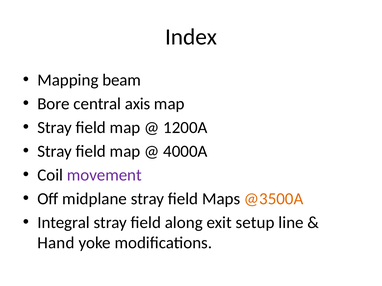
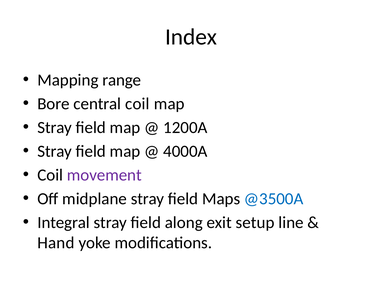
beam: beam -> range (122, 80)
central axis: axis -> coil (137, 104)
@3500A colour: orange -> blue (274, 199)
